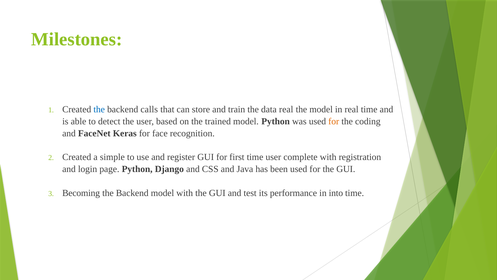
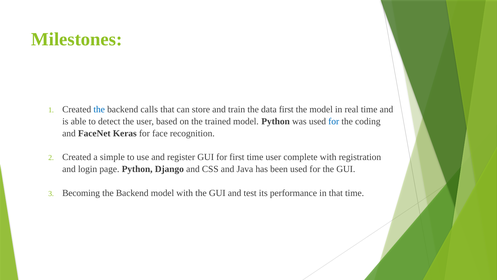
data real: real -> first (286, 109)
for colour: orange -> blue (334, 121)
in into: into -> that (336, 193)
